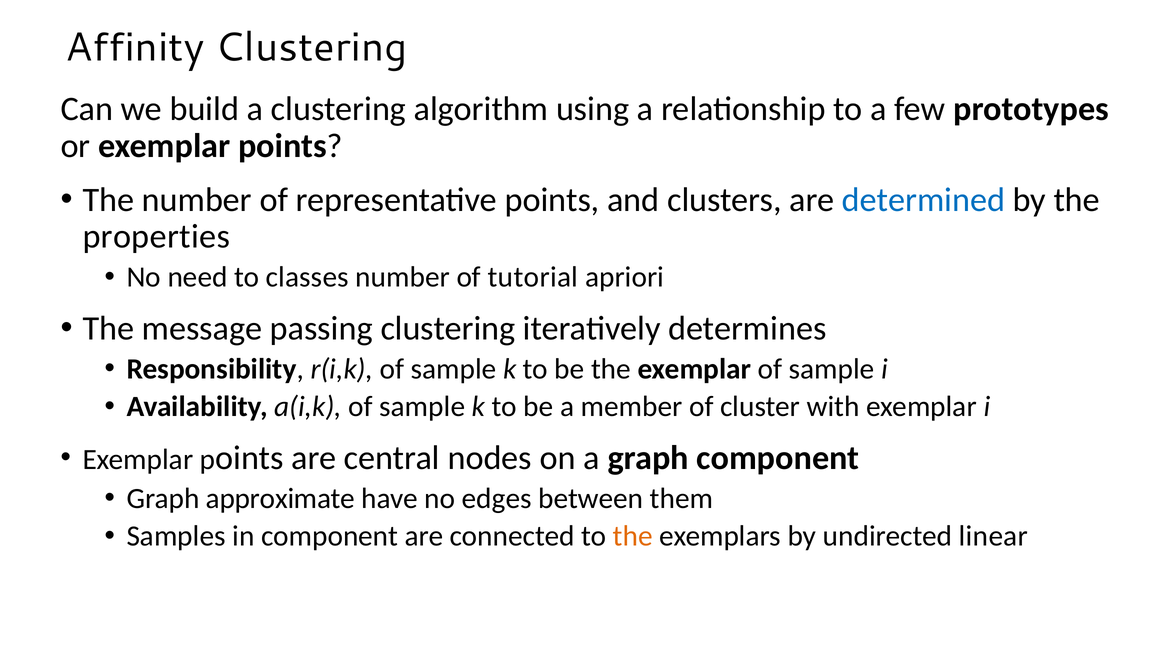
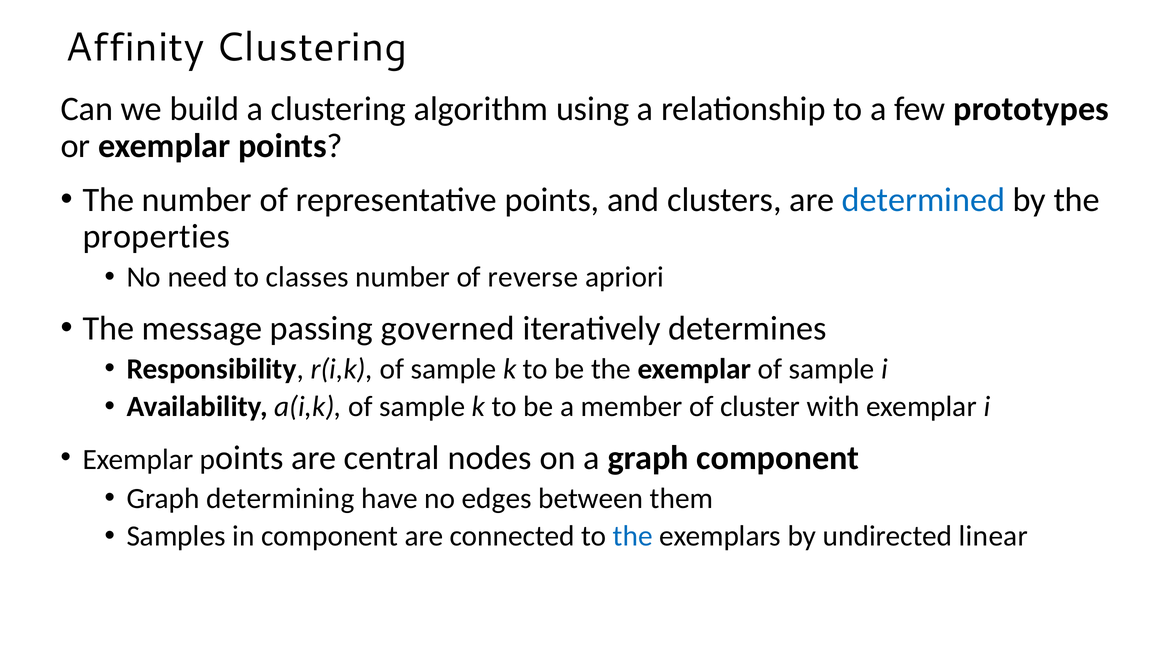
tutorial: tutorial -> reverse (533, 277)
passing clustering: clustering -> governed (448, 329)
approximate: approximate -> determining (280, 499)
the colour: orange -> blue (633, 536)
